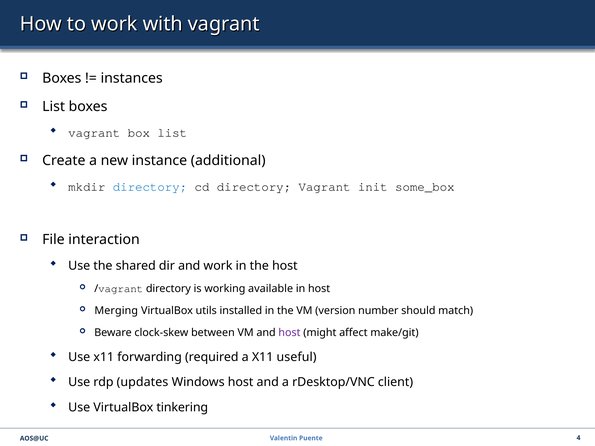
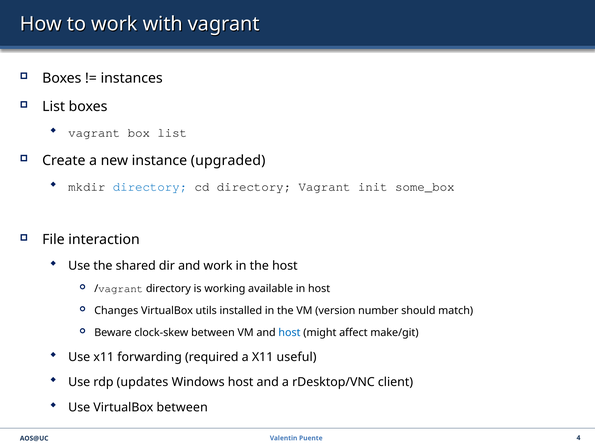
additional: additional -> upgraded (228, 161)
Merging: Merging -> Changes (116, 311)
host colour: purple -> blue (289, 333)
VirtualBox tinkering: tinkering -> between (182, 408)
